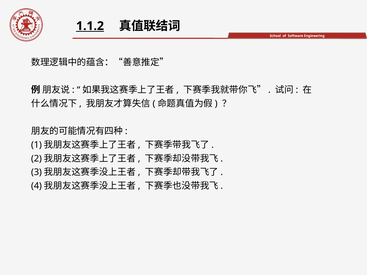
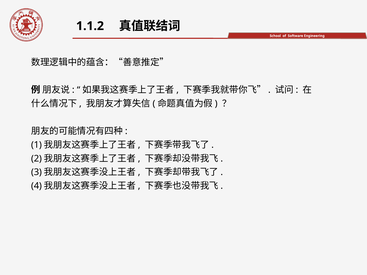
1.1.2 underline: present -> none (90, 26)
